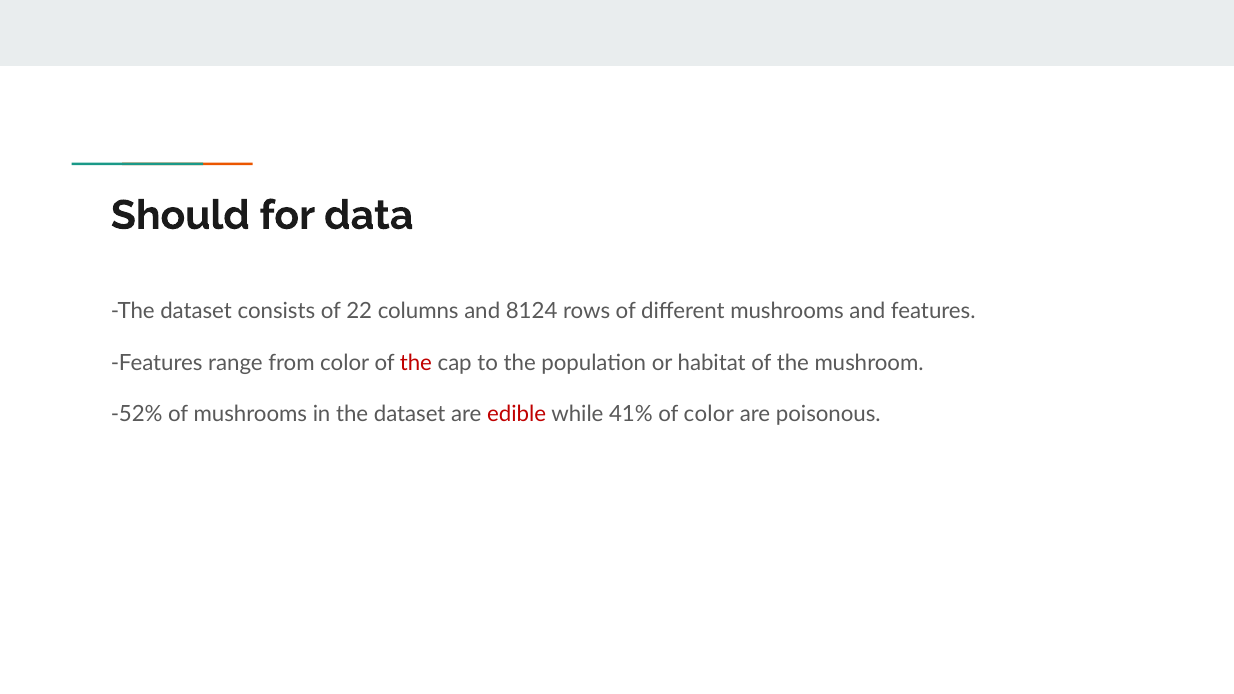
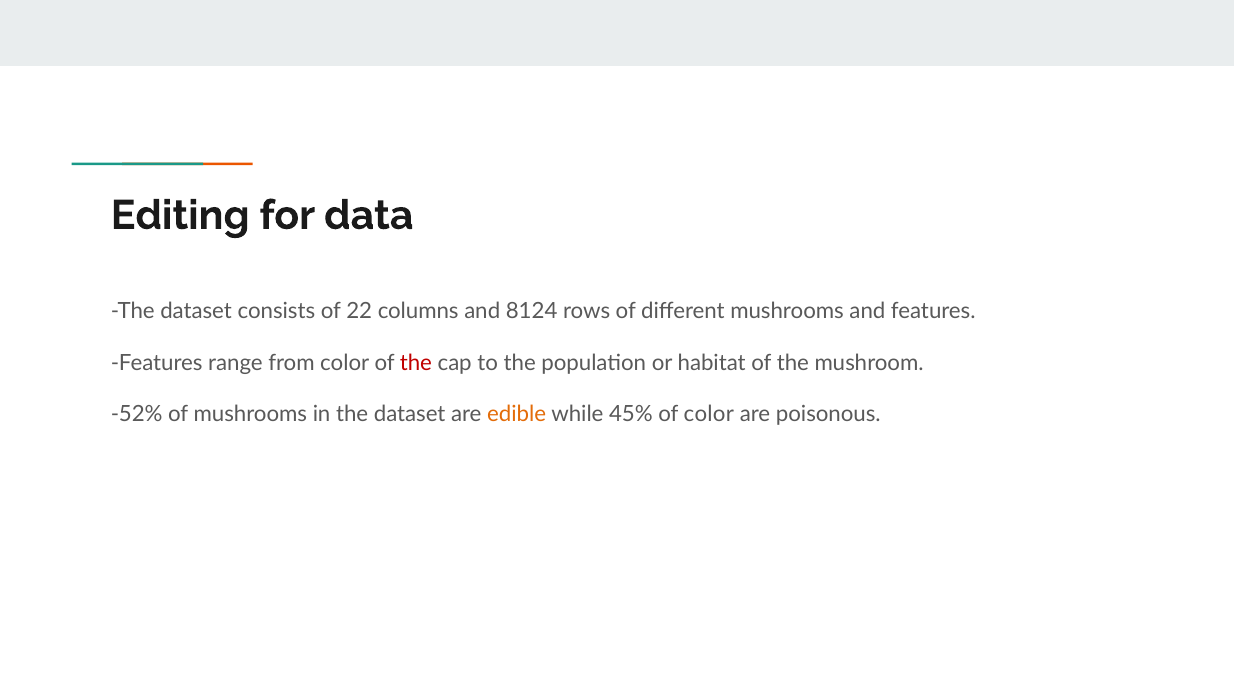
Should: Should -> Editing (180, 215)
edible colour: red -> orange (517, 414)
41%: 41% -> 45% (631, 414)
